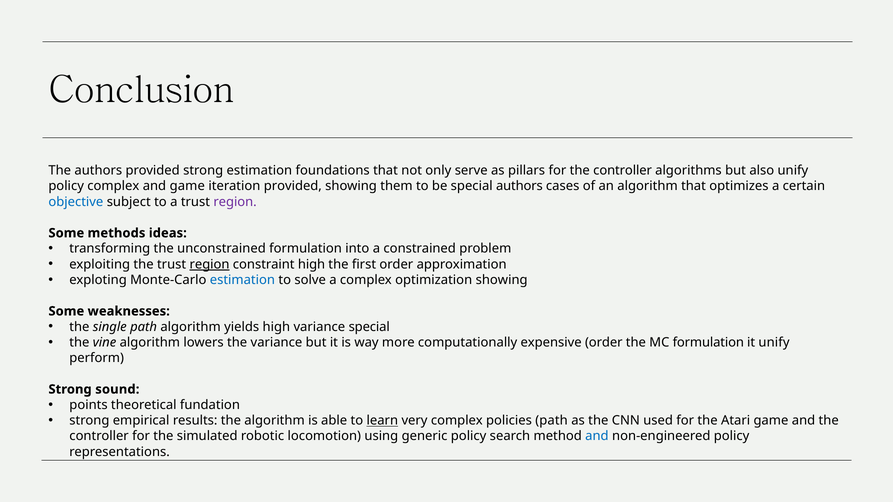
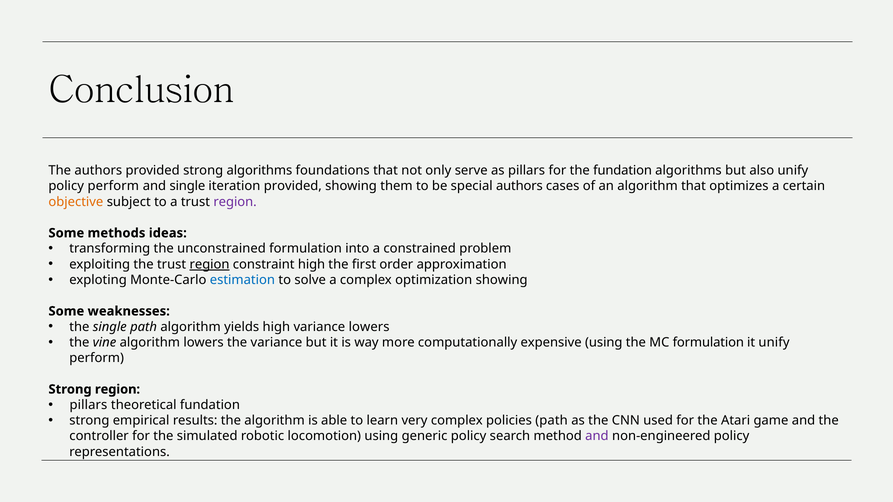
strong estimation: estimation -> algorithms (259, 171)
for the controller: controller -> fundation (623, 171)
policy complex: complex -> perform (113, 186)
and game: game -> single (187, 186)
objective colour: blue -> orange (76, 202)
variance special: special -> lowers (369, 327)
expensive order: order -> using (604, 343)
Strong sound: sound -> region (117, 390)
points: points -> pillars (88, 405)
learn underline: present -> none (382, 421)
and colour: blue -> purple (597, 436)
